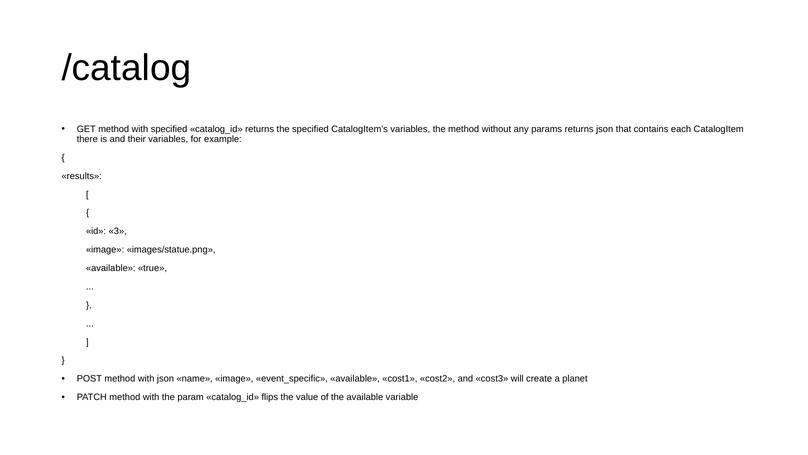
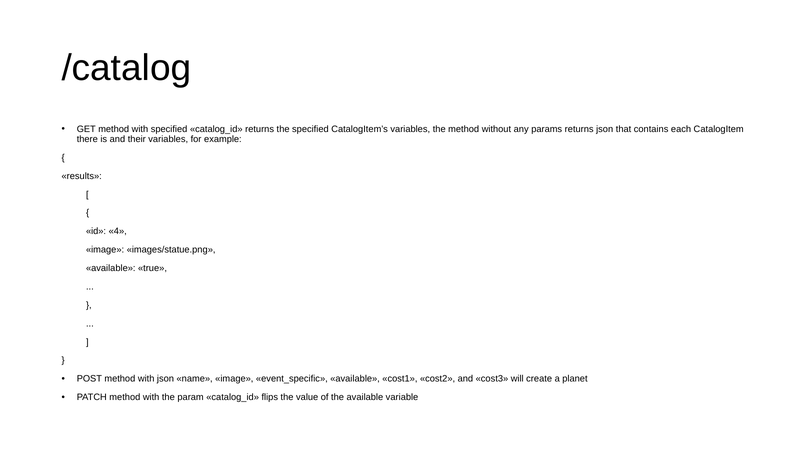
3: 3 -> 4 (118, 231)
